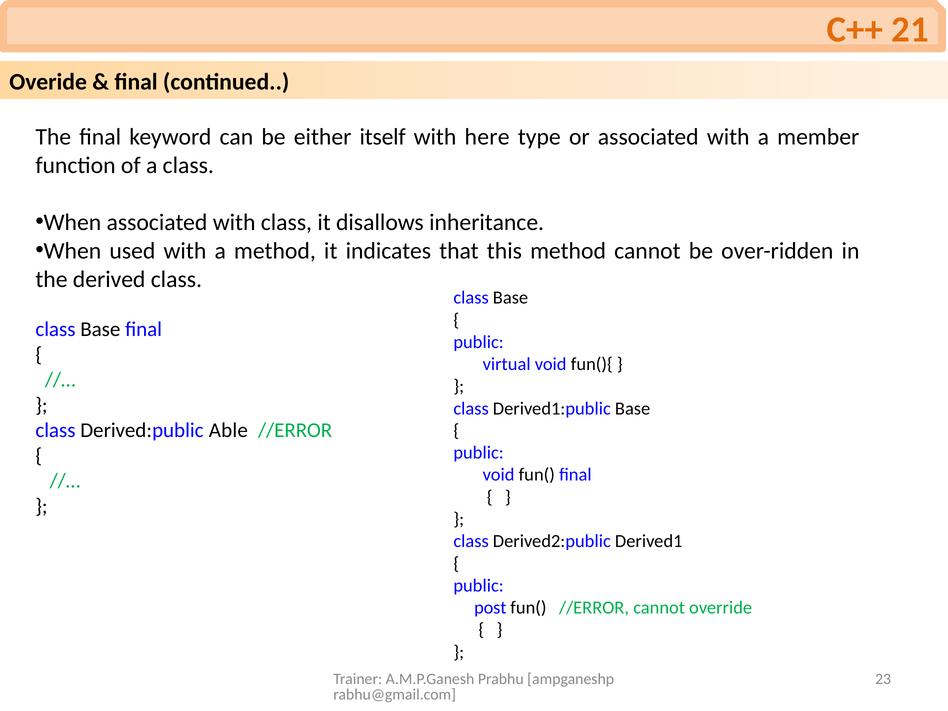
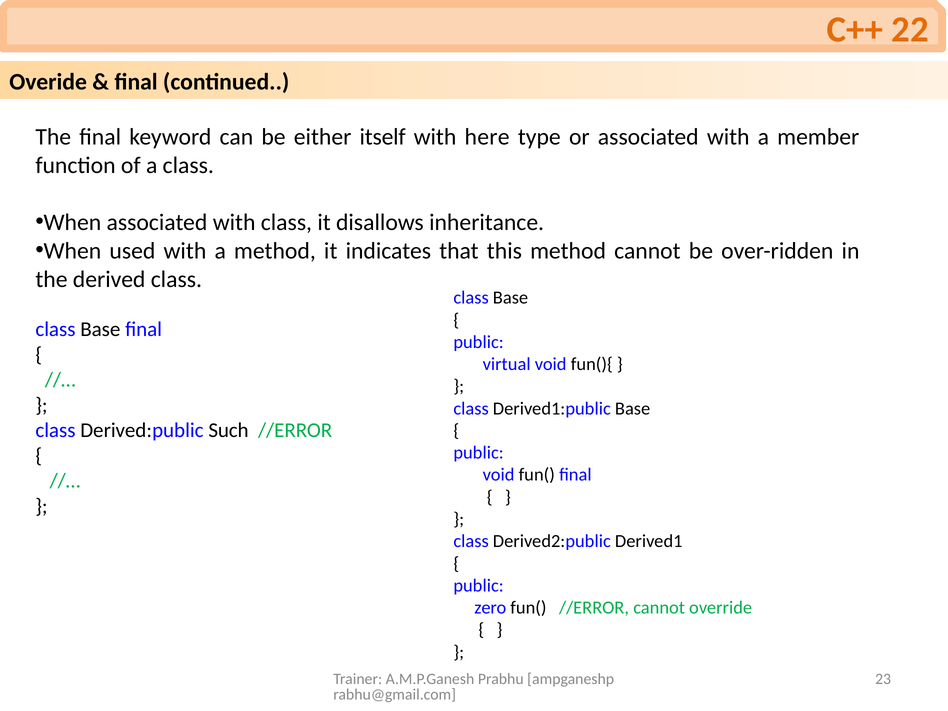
21: 21 -> 22 (910, 30)
Able: Able -> Such (229, 431)
post: post -> zero (490, 608)
